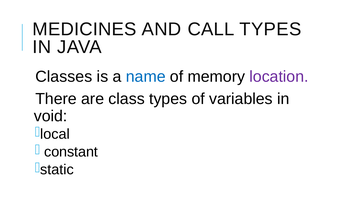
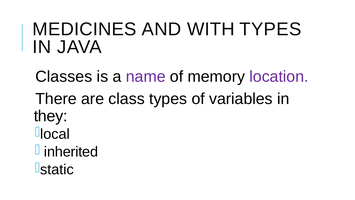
CALL: CALL -> WITH (211, 29)
name colour: blue -> purple (146, 76)
void: void -> they (51, 116)
constant: constant -> inherited (71, 152)
